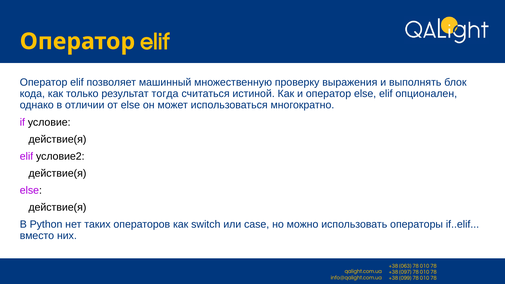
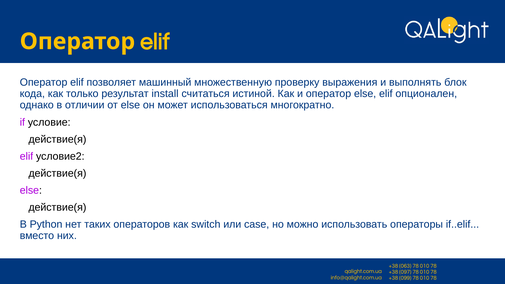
тогда: тогда -> install (165, 94)
